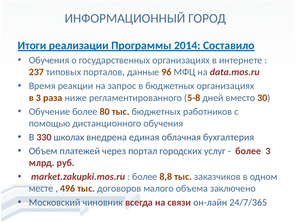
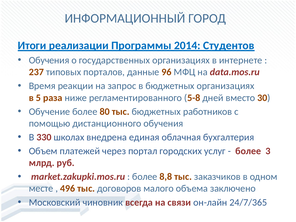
Составило: Составило -> Студентов (229, 46)
в 3: 3 -> 5 (38, 98)
